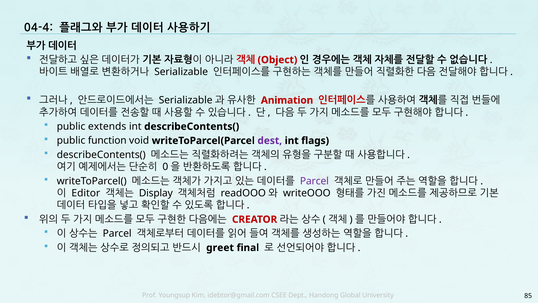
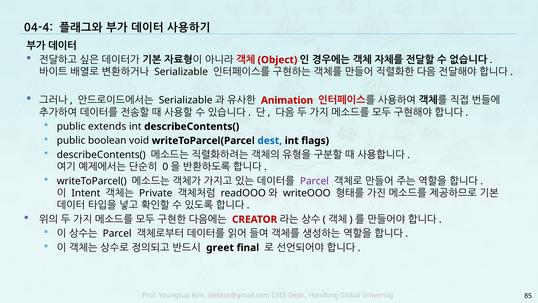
function: function -> boolean (107, 140)
dest colour: purple -> blue (270, 140)
Editor: Editor -> Intent (86, 193)
Display: Display -> Private (156, 193)
